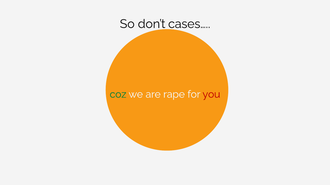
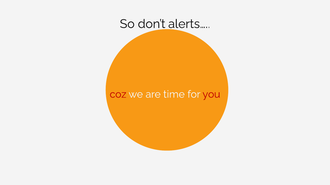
cases…: cases… -> alerts… (189, 24)
coz colour: green -> red (118, 95)
rape: rape -> time (174, 95)
